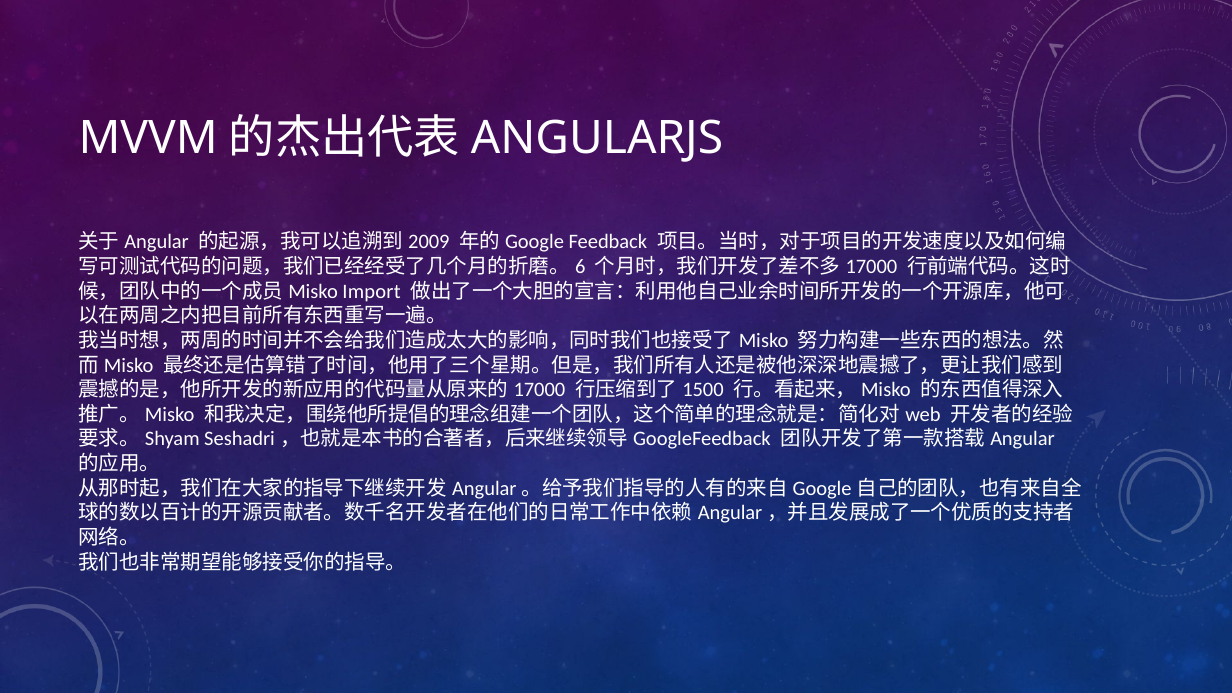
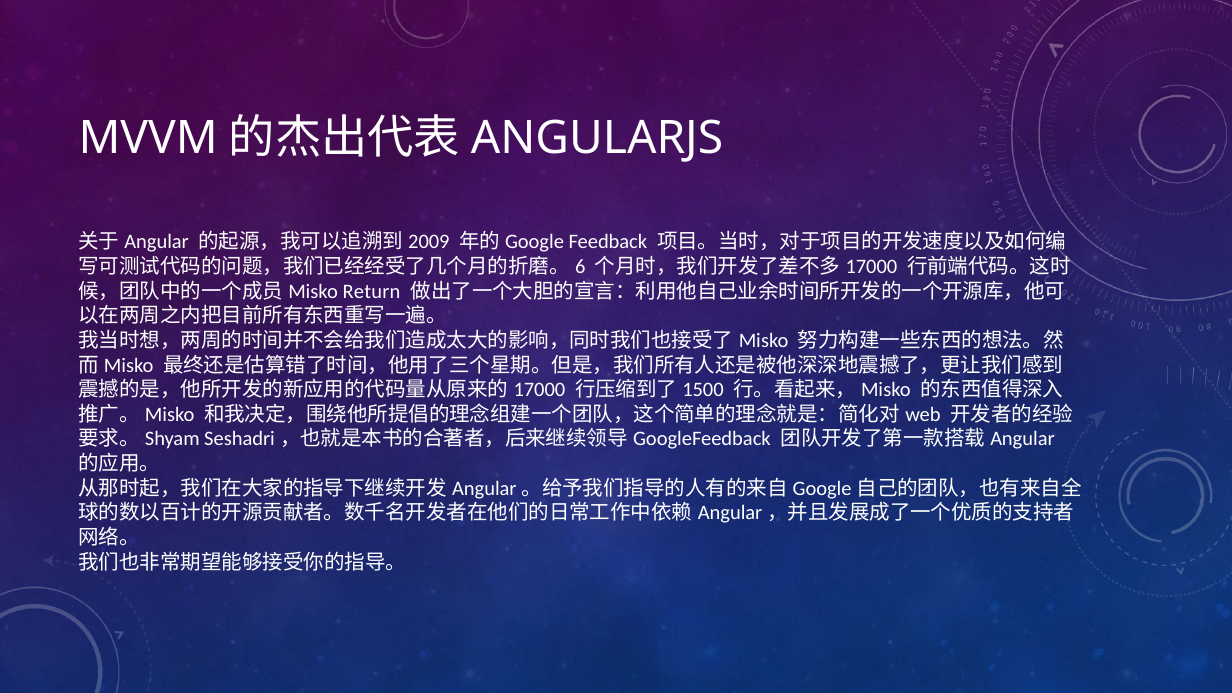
Import: Import -> Return (372, 291)
